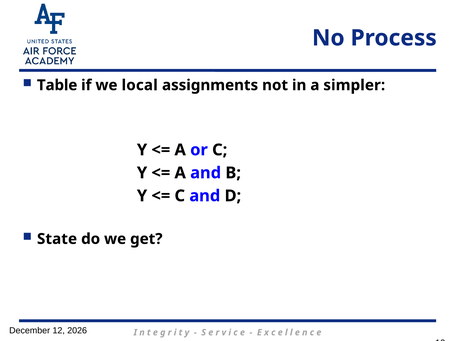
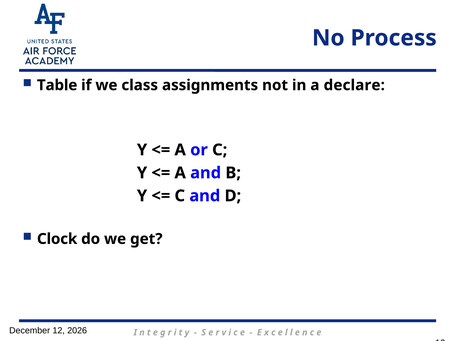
local: local -> class (140, 85)
simpler: simpler -> declare (354, 85)
State: State -> Clock (57, 239)
